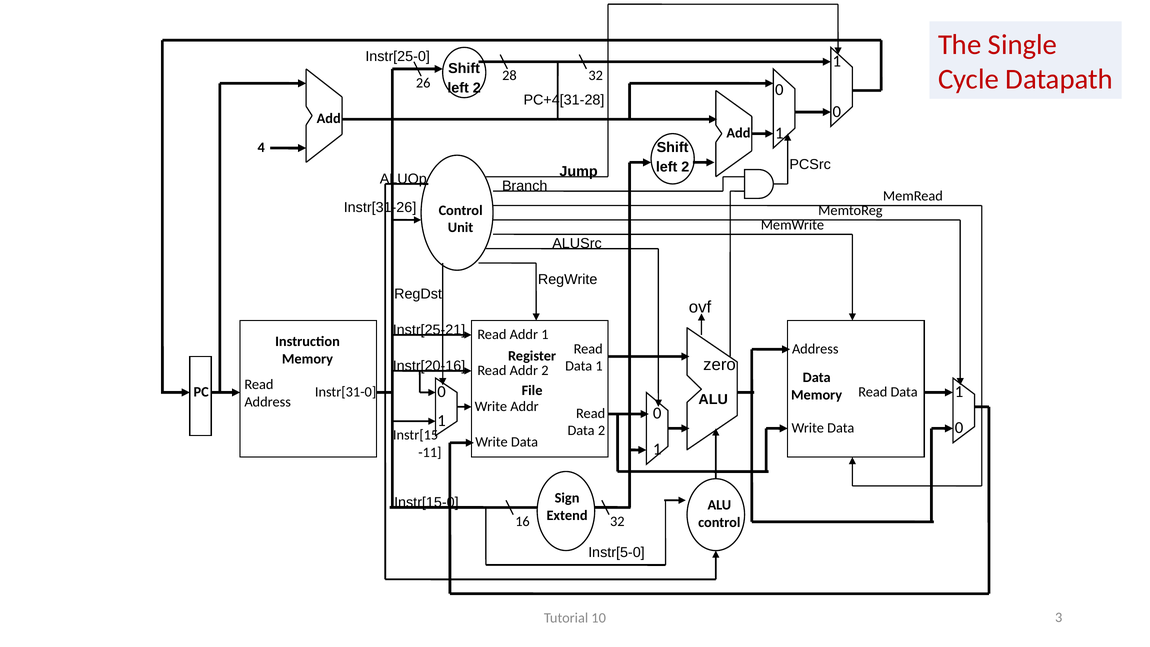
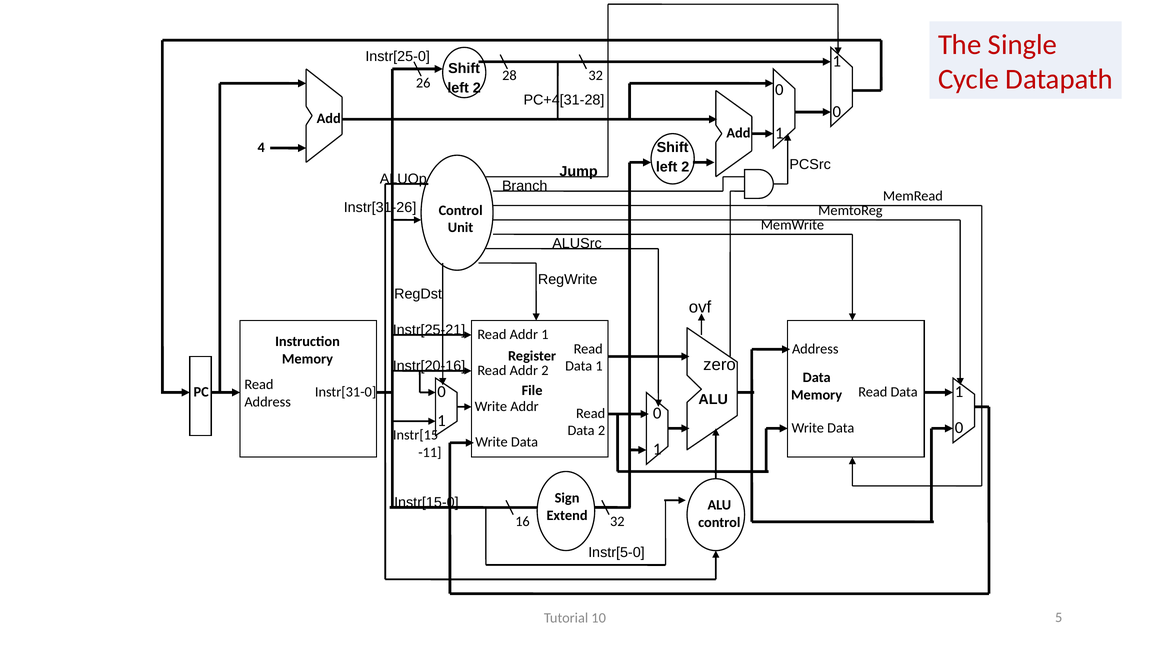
3: 3 -> 5 (1059, 618)
